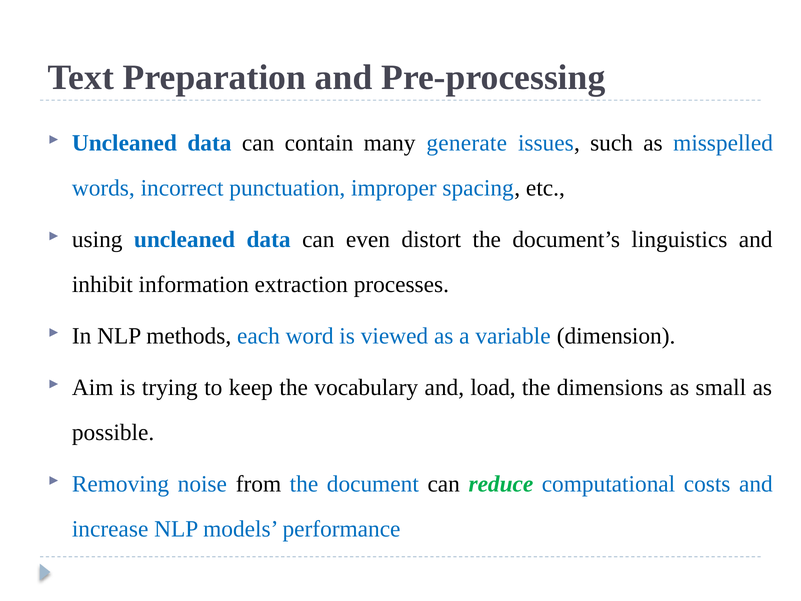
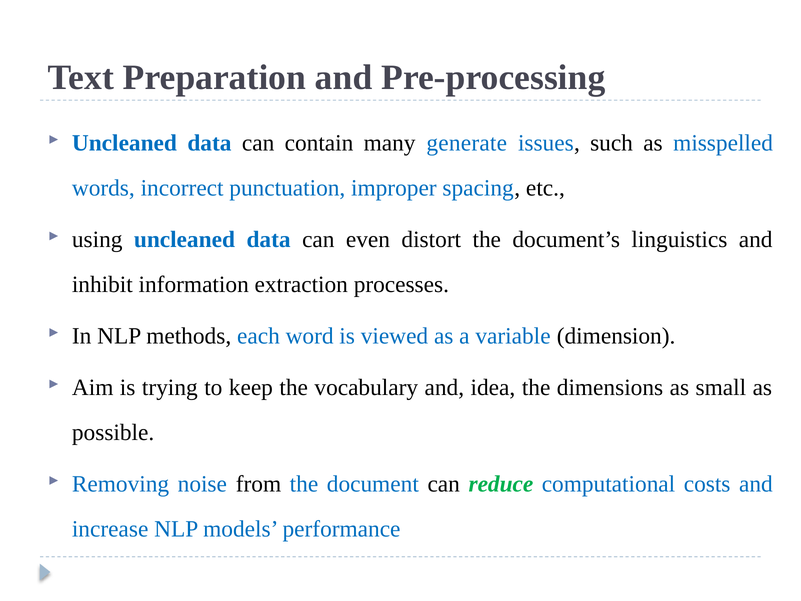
load: load -> idea (493, 387)
